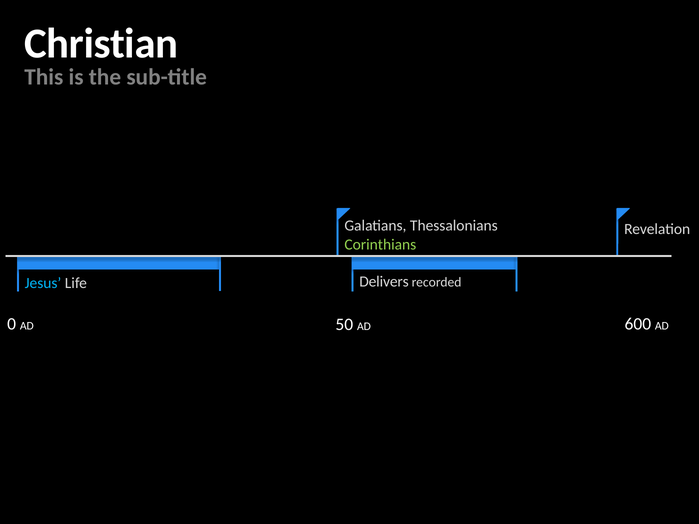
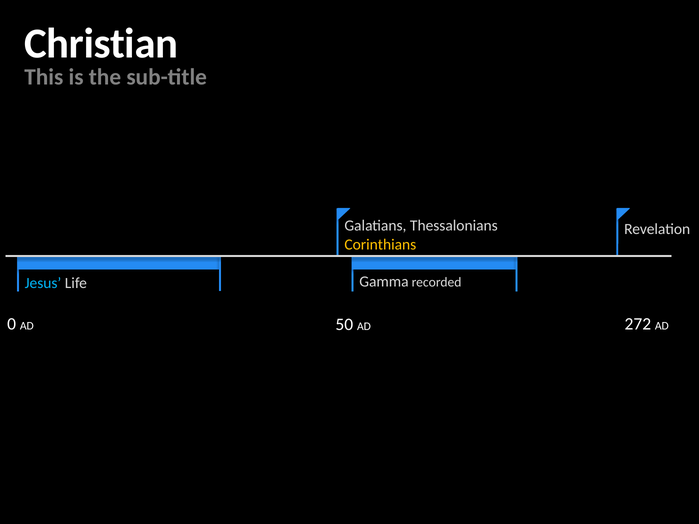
Corinthians colour: light green -> yellow (380, 245)
Delivers: Delivers -> Gamma (384, 282)
600: 600 -> 272 (638, 324)
